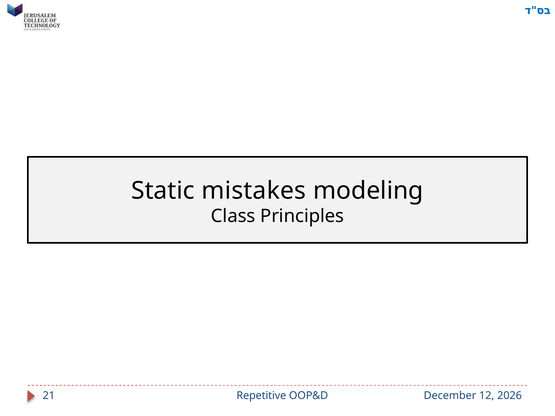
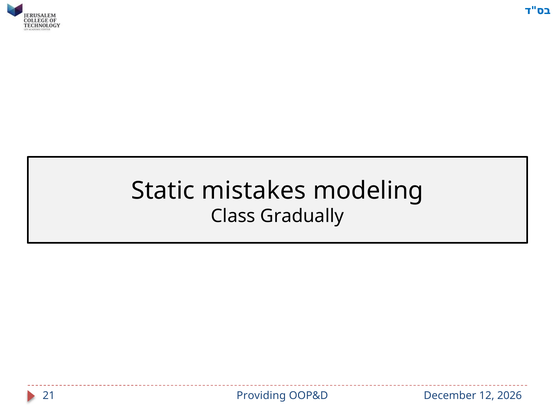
Principles: Principles -> Gradually (302, 216)
Repetitive: Repetitive -> Providing (261, 396)
